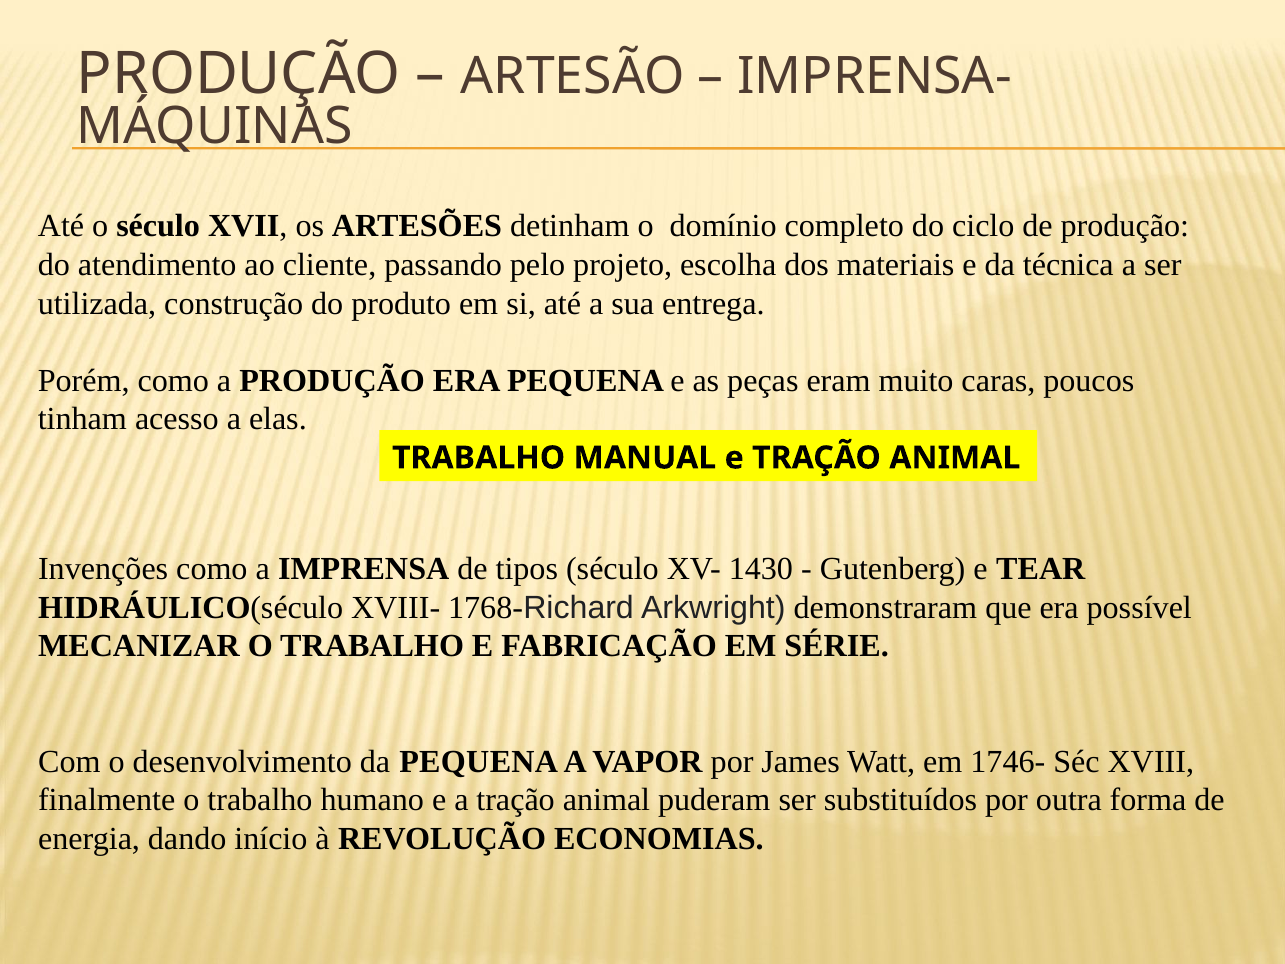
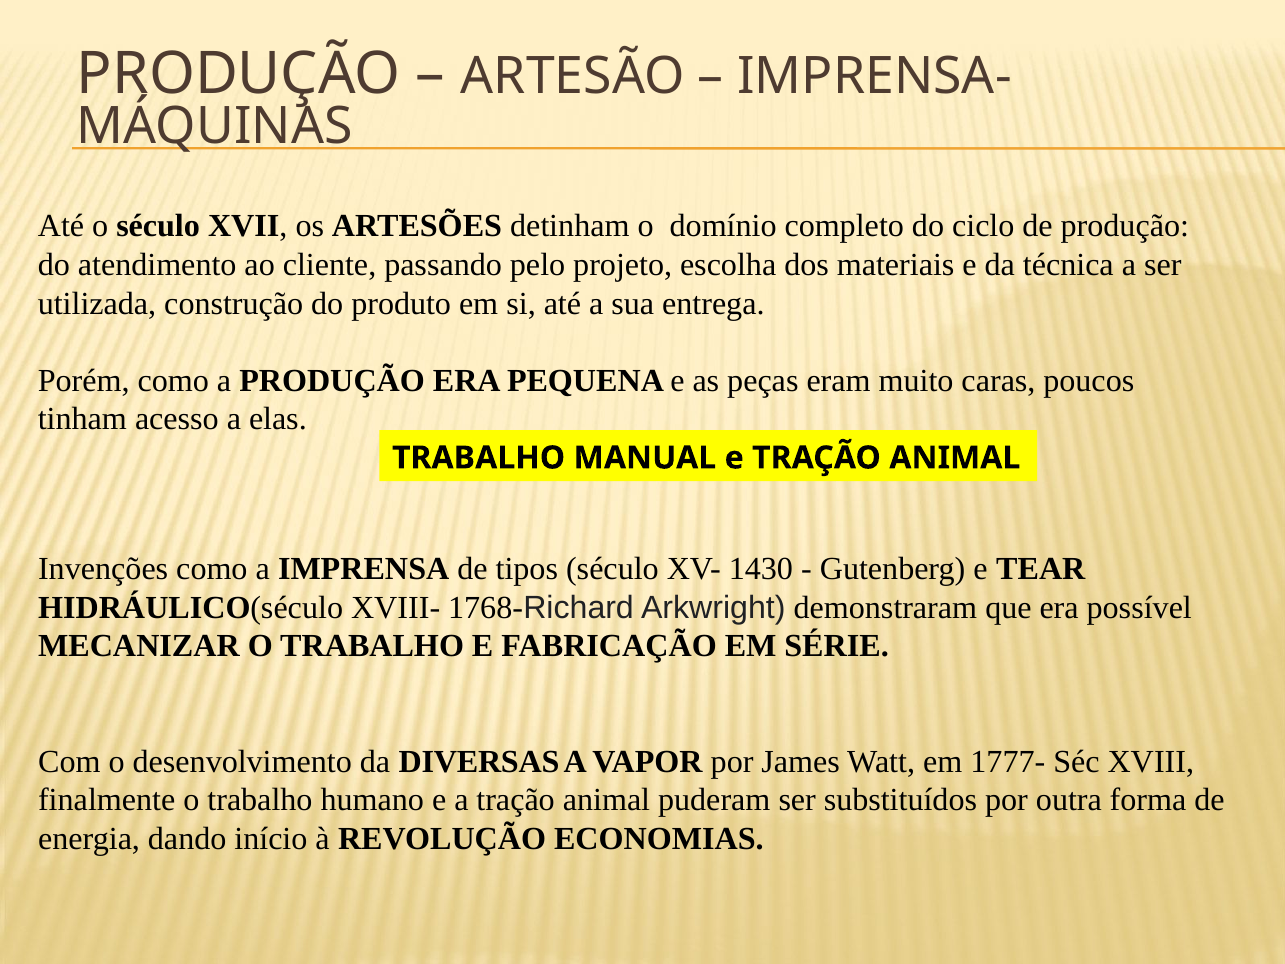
da PEQUENA: PEQUENA -> DIVERSAS (479, 762)
1746-: 1746- -> 1777- (1008, 762)
